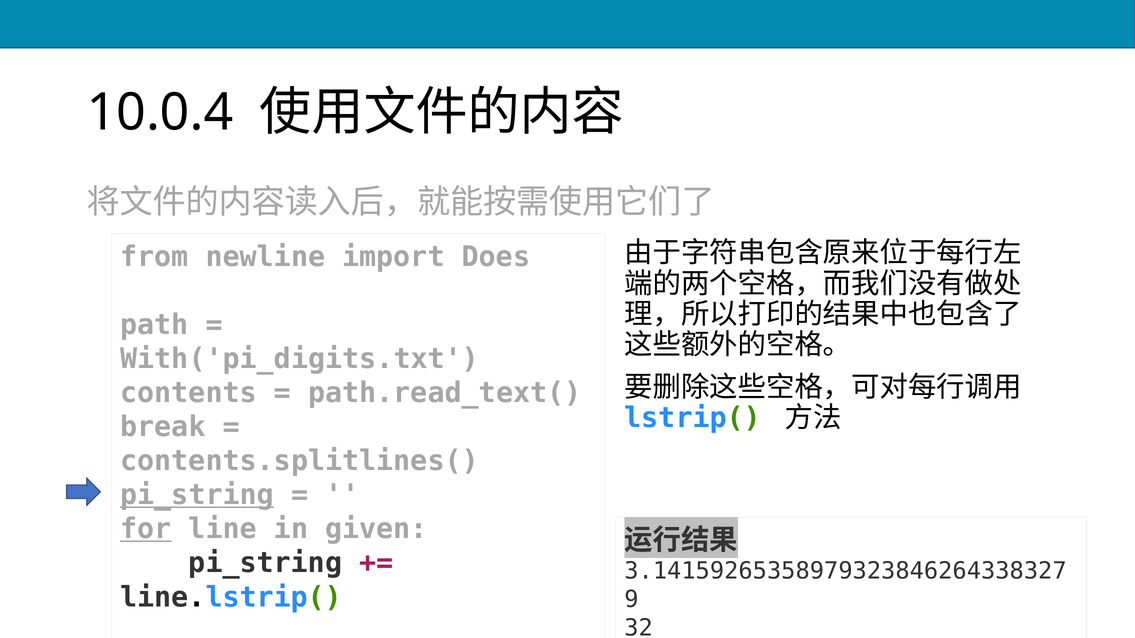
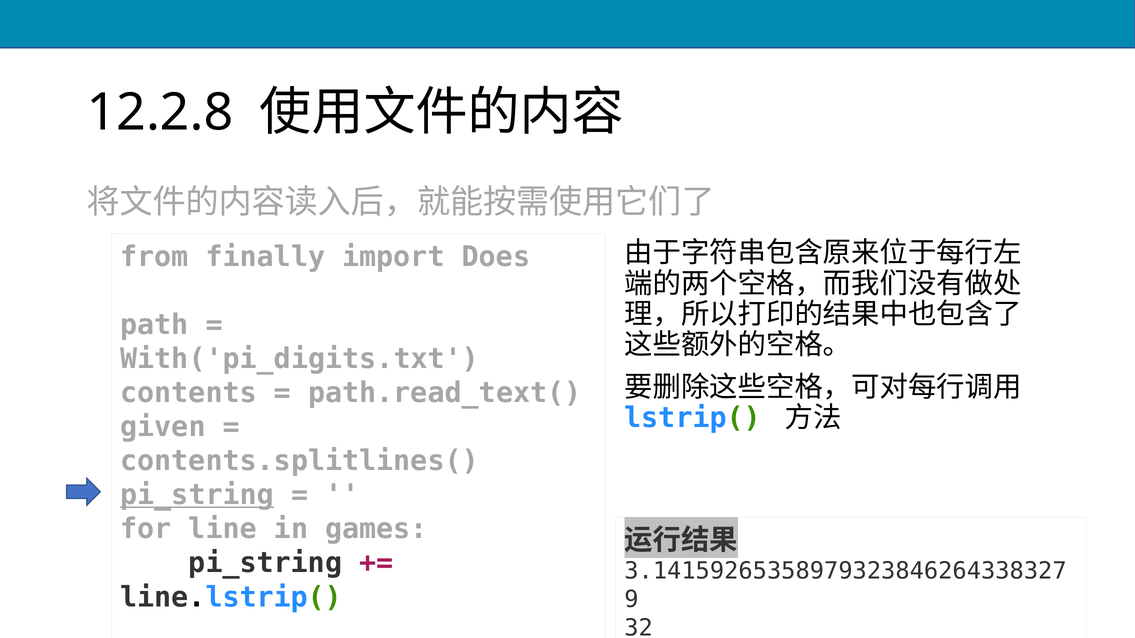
10.0.4: 10.0.4 -> 12.2.8 (160, 112)
newline: newline -> finally (265, 257)
break: break -> given (163, 427)
for underline: present -> none (146, 529)
given: given -> games (376, 529)
